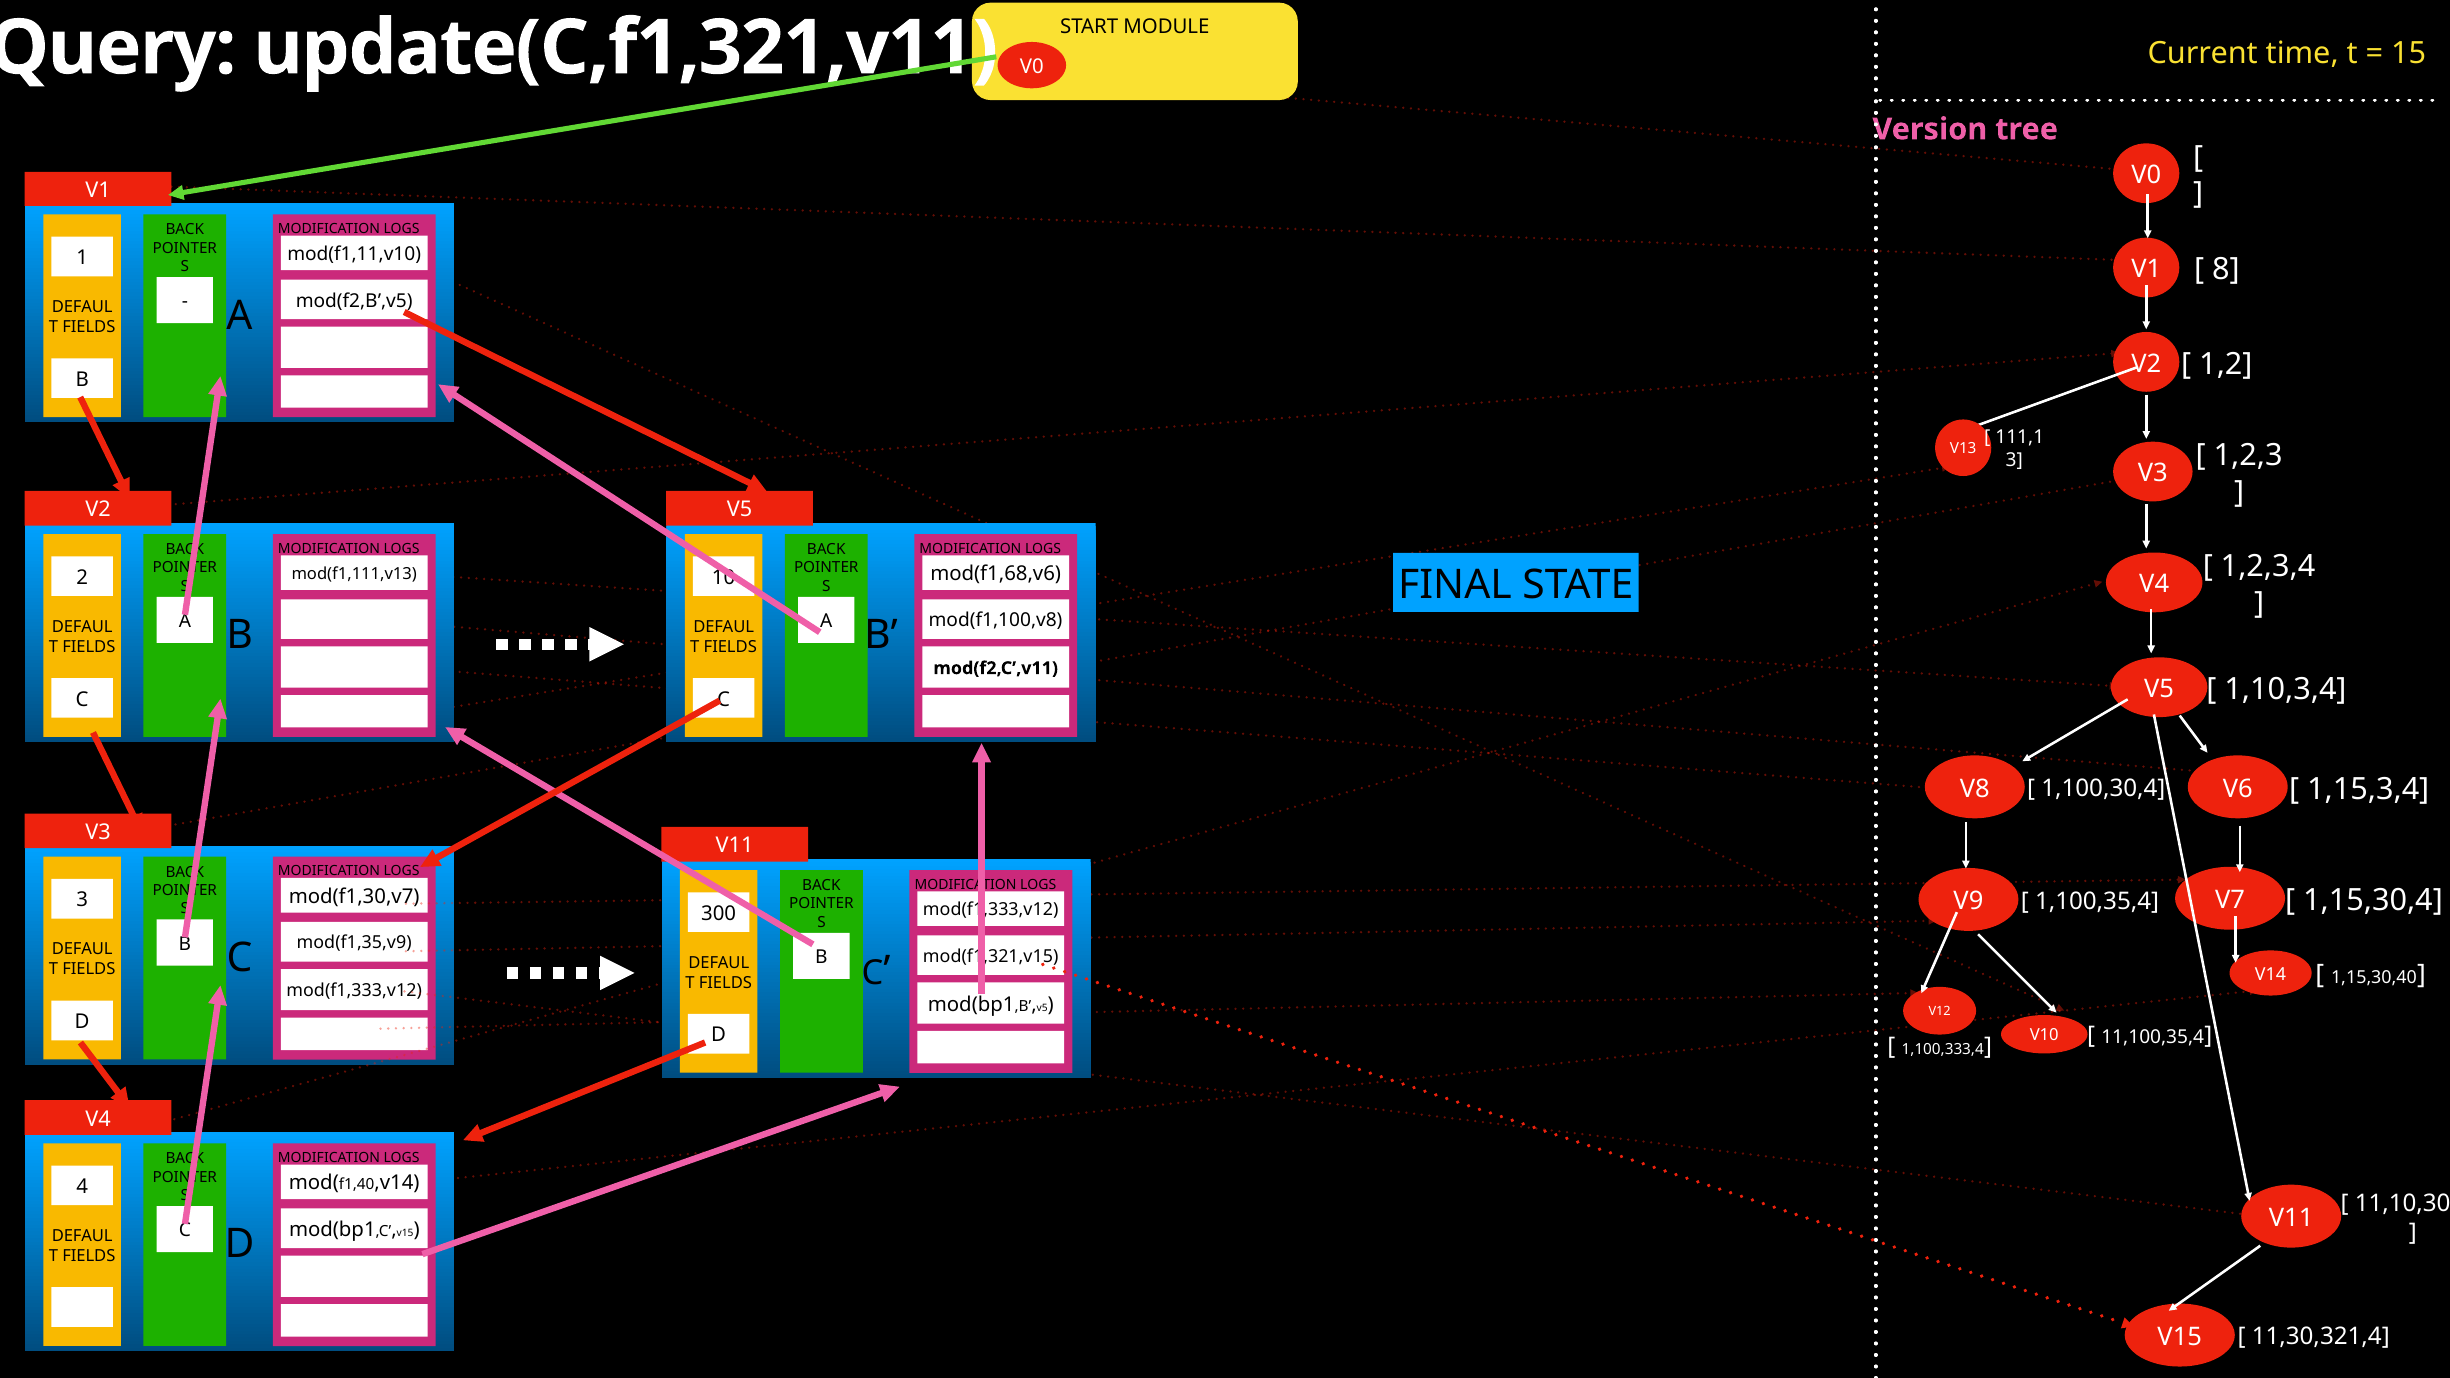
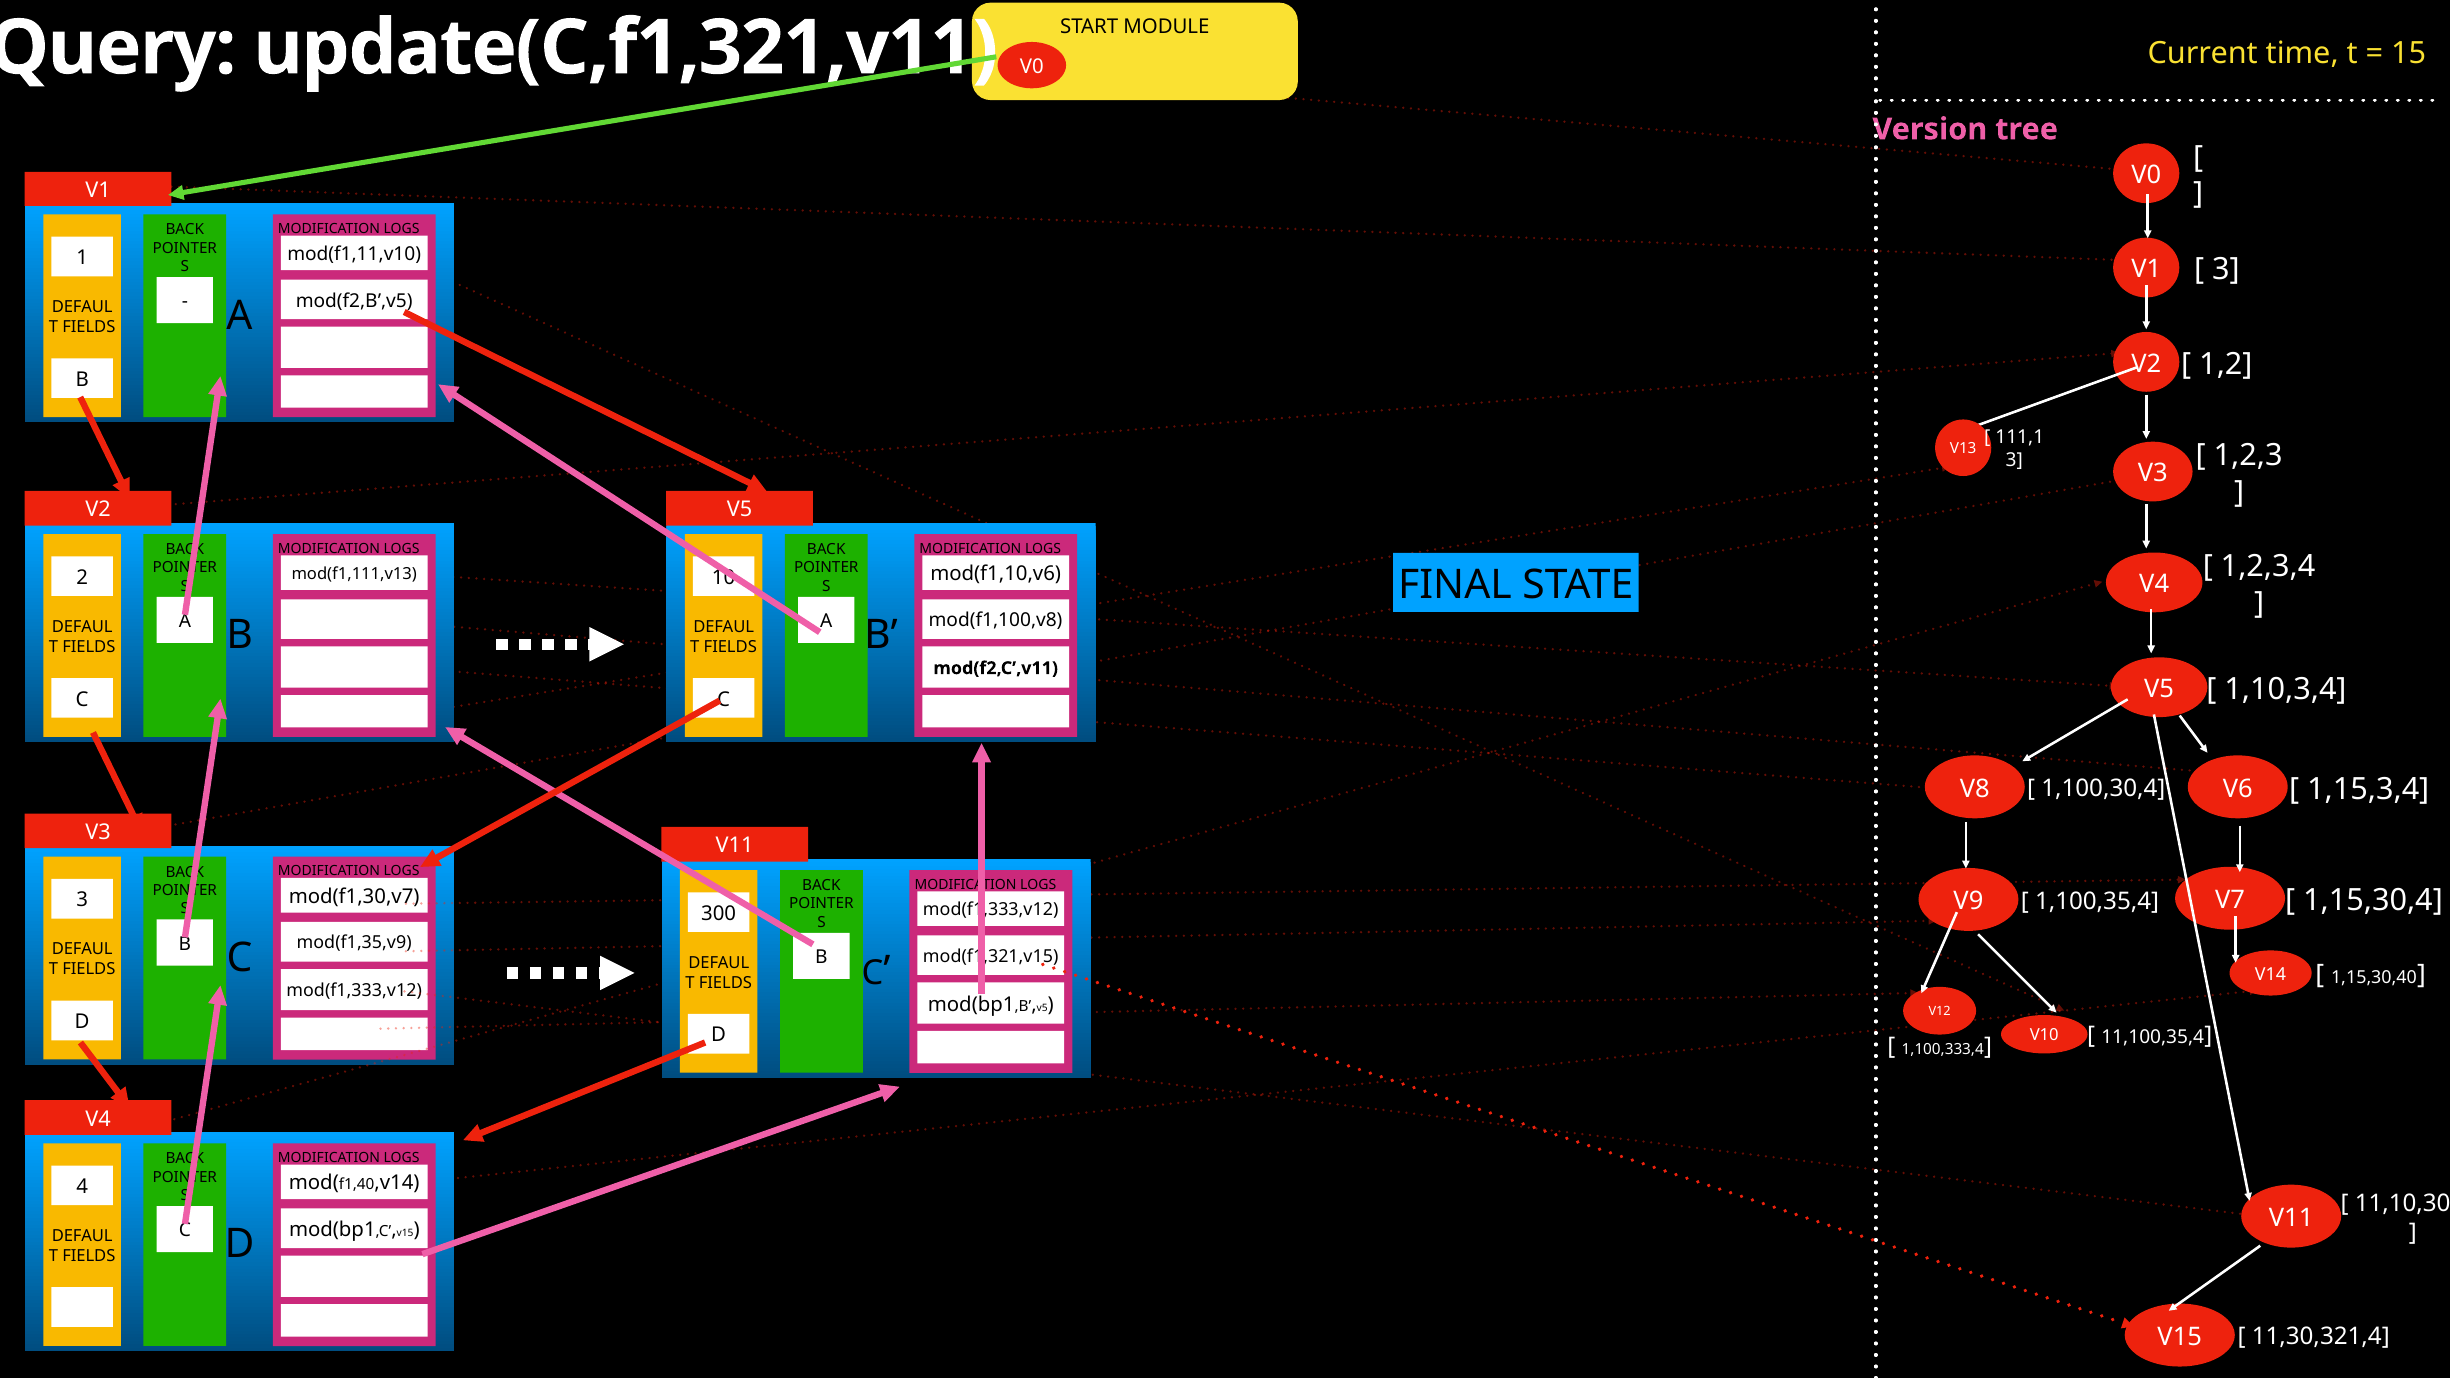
8: 8 -> 3 (2226, 270)
mod(f1,68,v6: mod(f1,68,v6 -> mod(f1,10,v6 (996, 574)
